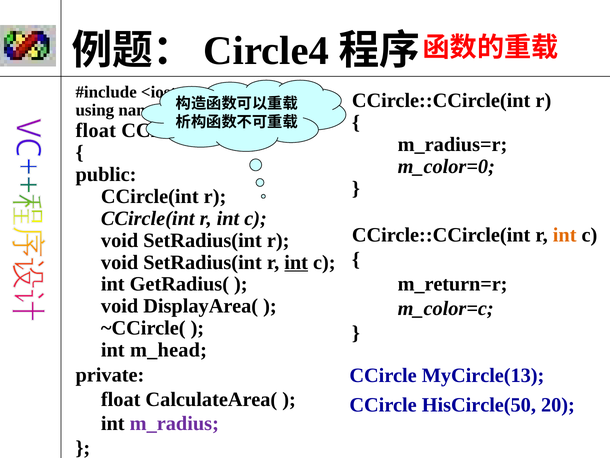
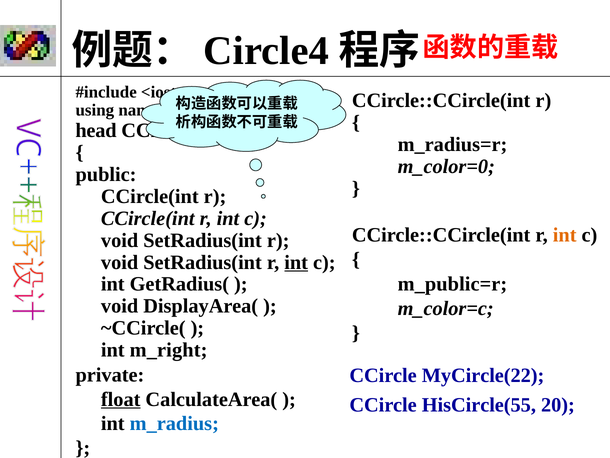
float: float -> head (96, 130)
m_return=r: m_return=r -> m_public=r (452, 284)
m_head: m_head -> m_right (169, 350)
MyCircle(13: MyCircle(13 -> MyCircle(22 (483, 375)
float underline: none -> present (121, 399)
HisCircle(50: HisCircle(50 -> HisCircle(55 (479, 404)
m_radius colour: purple -> blue (174, 423)
